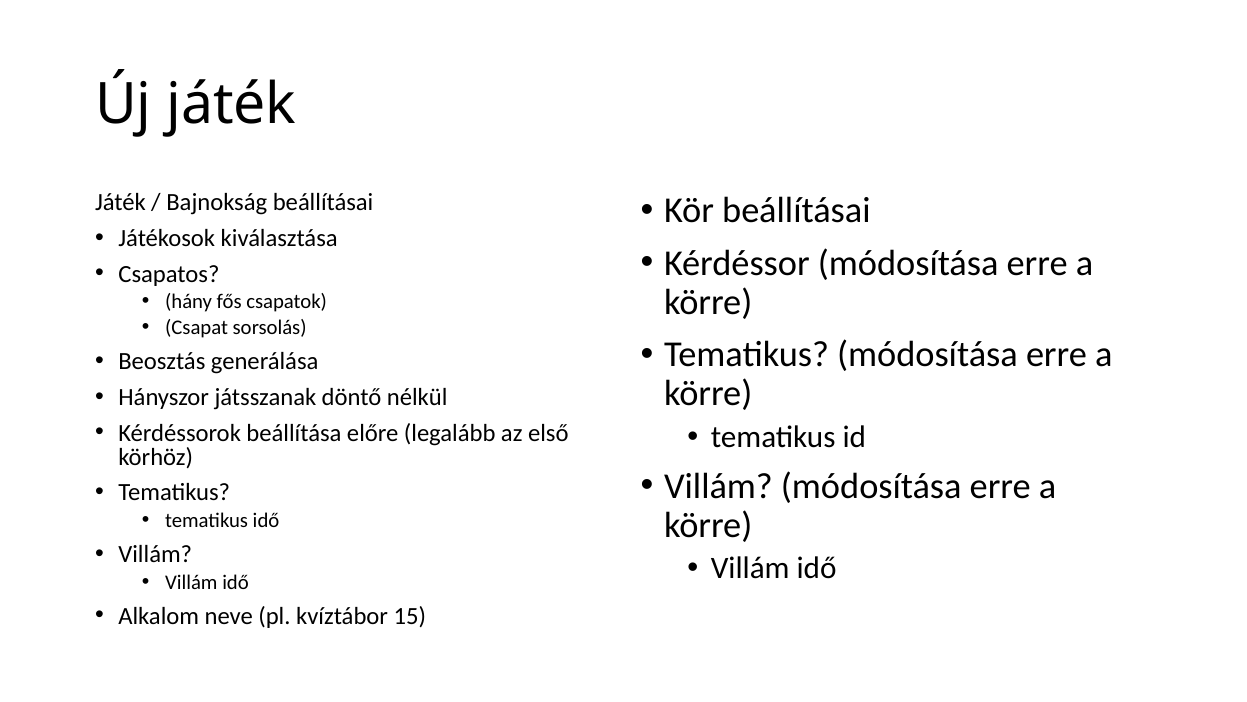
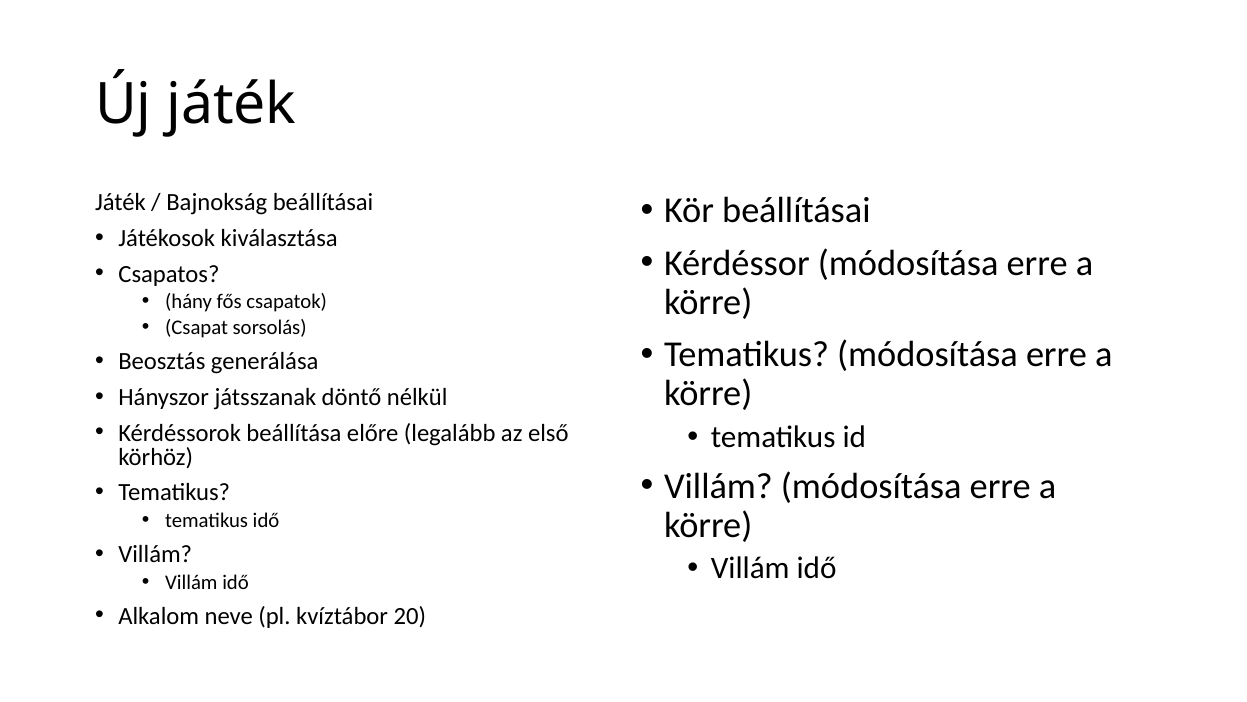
15: 15 -> 20 (410, 616)
